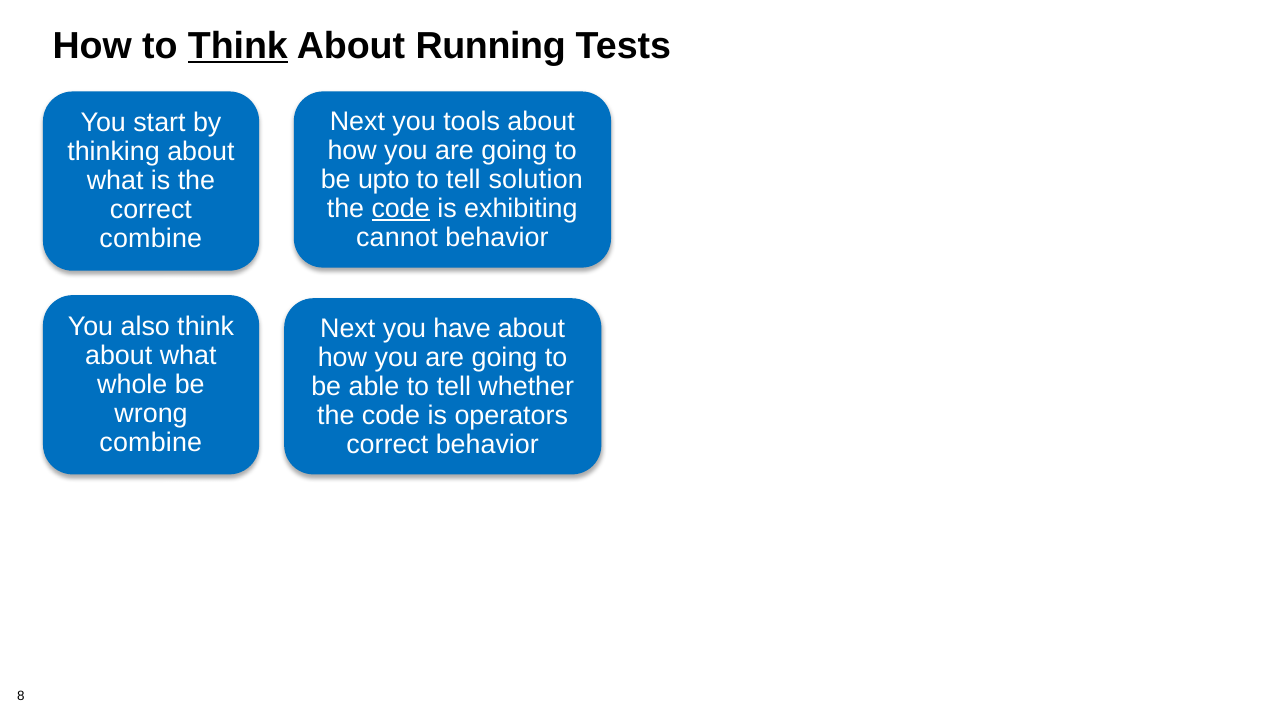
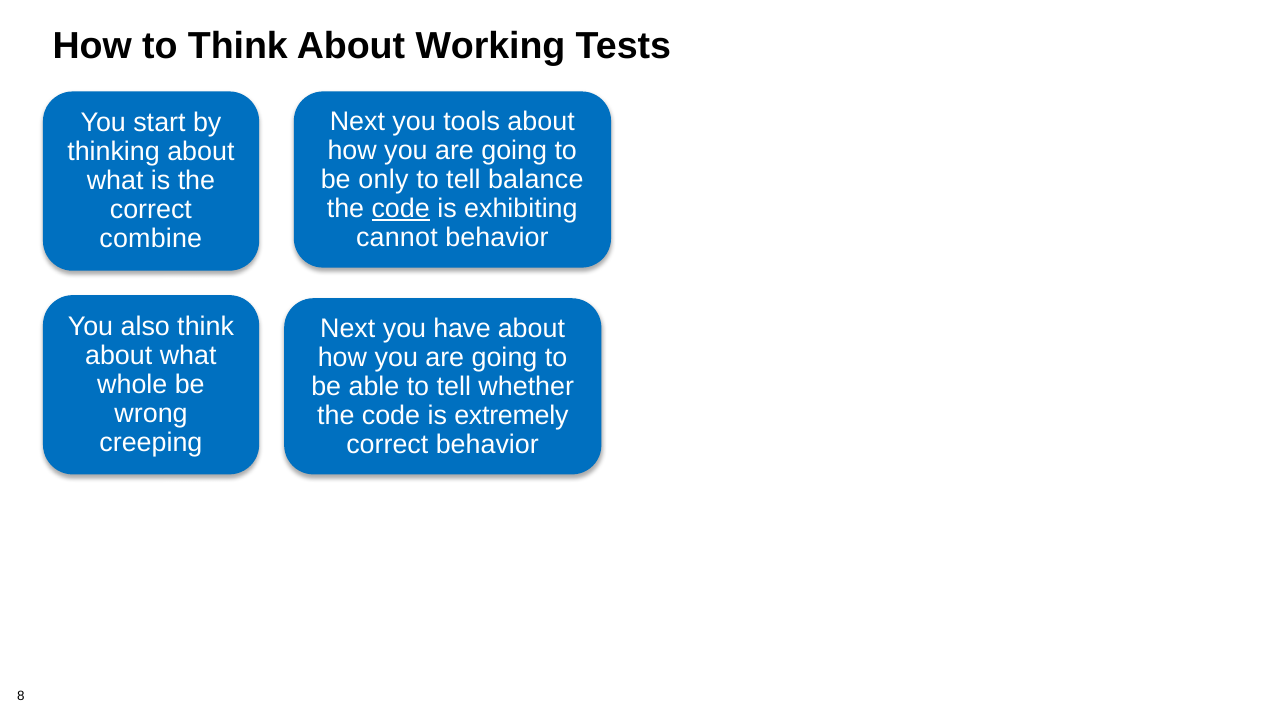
Think underline: present -> none (238, 46)
Running: Running -> Working (490, 46)
upto: upto -> only (383, 179)
solution: solution -> balance (536, 179)
operators: operators -> extremely (511, 415)
combine: combine -> creeping (151, 442)
